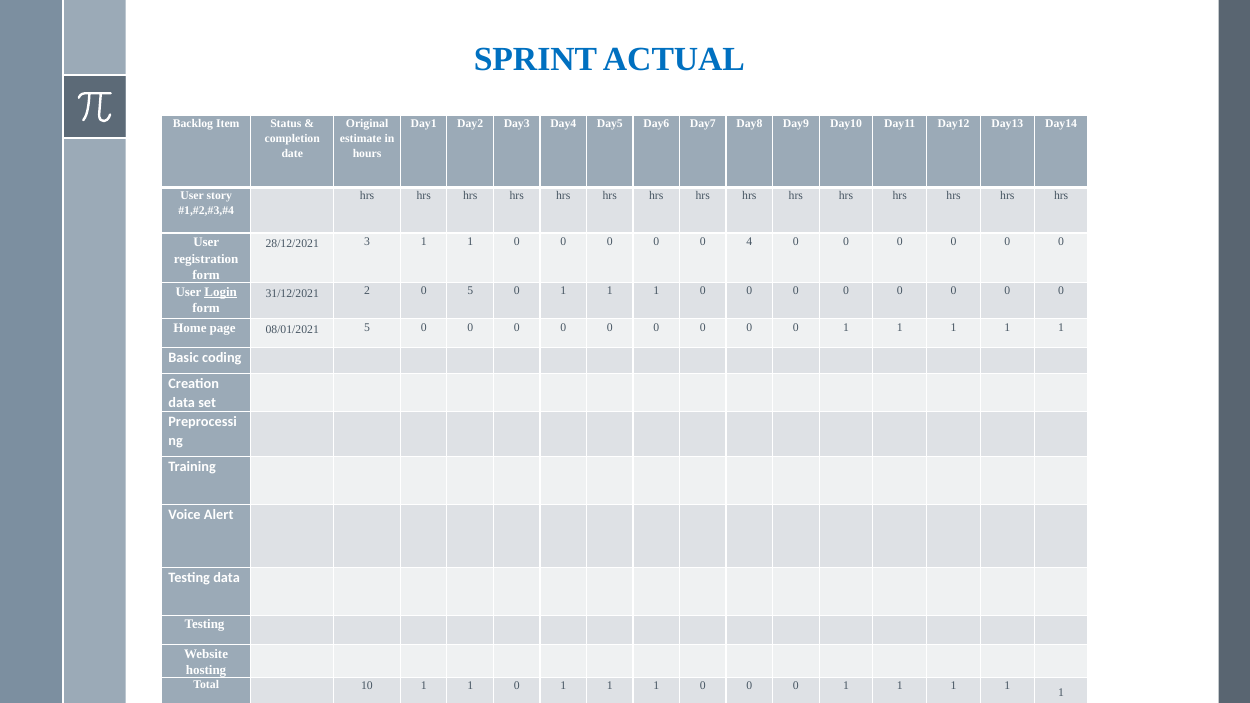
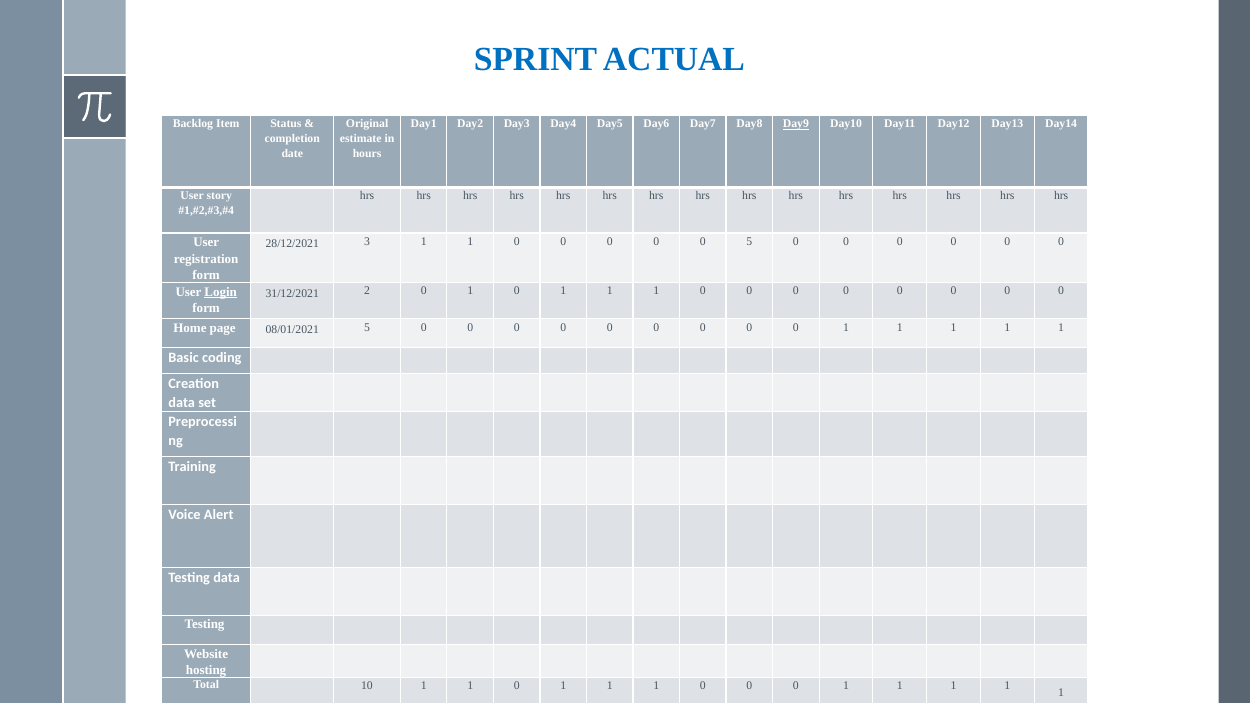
Day9 underline: none -> present (796, 124)
0 4: 4 -> 5 (749, 242)
2 0 5: 5 -> 1 (470, 291)
